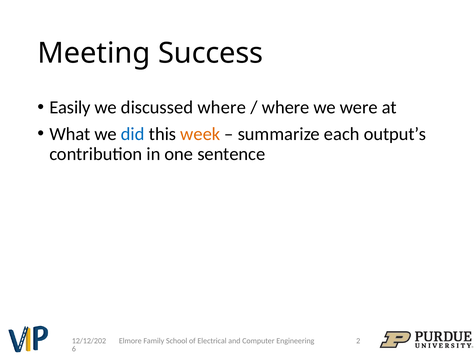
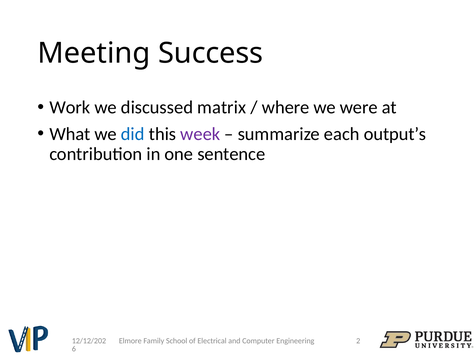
Easily: Easily -> Work (70, 107)
discussed where: where -> matrix (222, 107)
week colour: orange -> purple (200, 134)
